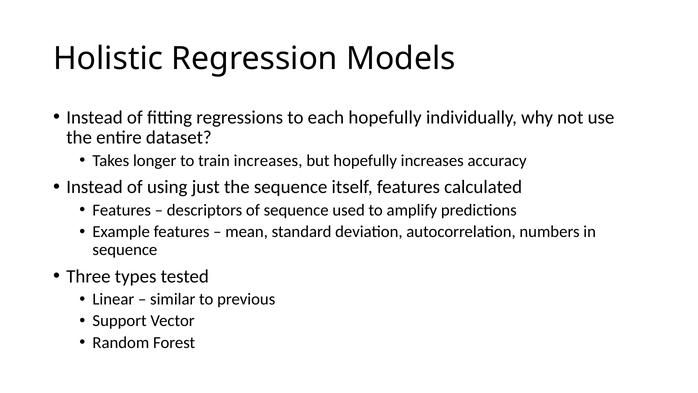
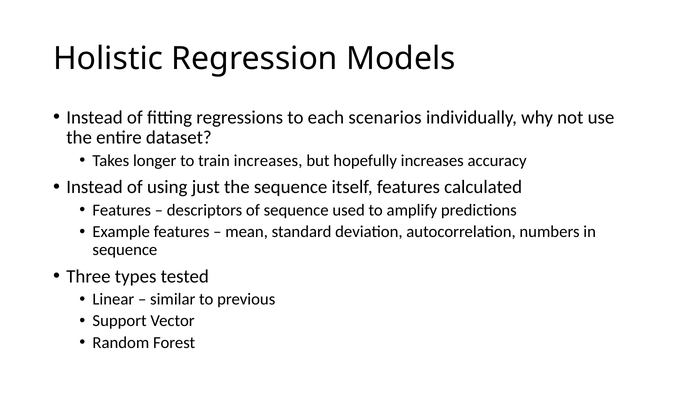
each hopefully: hopefully -> scenarios (385, 117)
